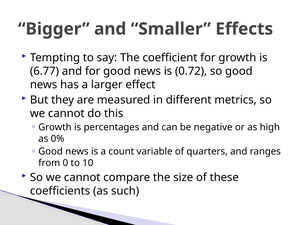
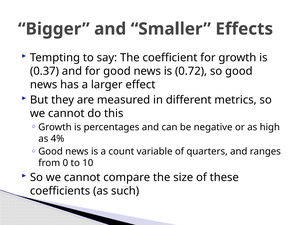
6.77: 6.77 -> 0.37 (44, 71)
0%: 0% -> 4% (57, 139)
